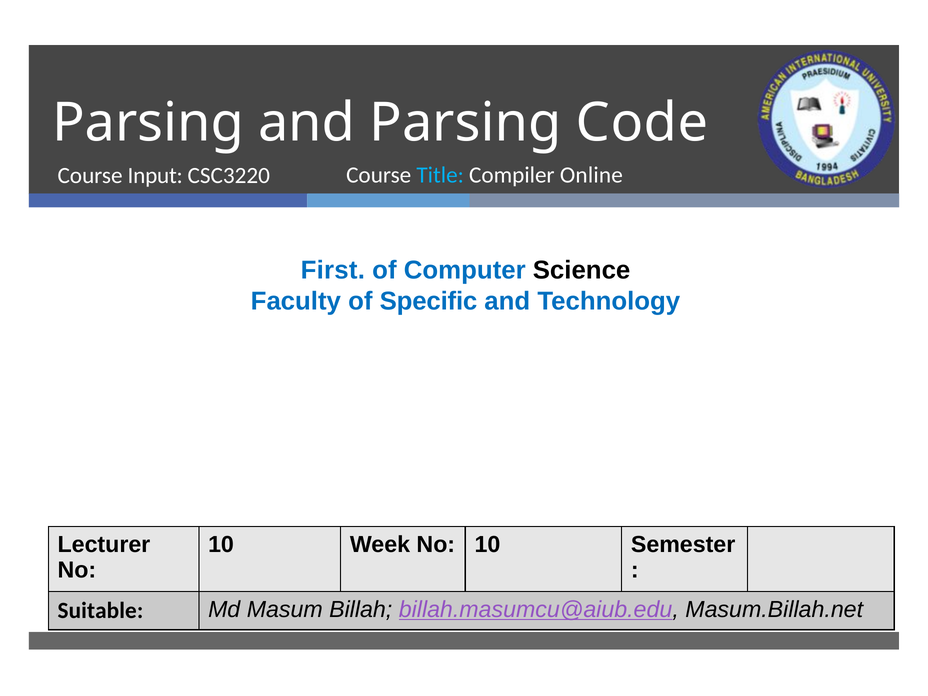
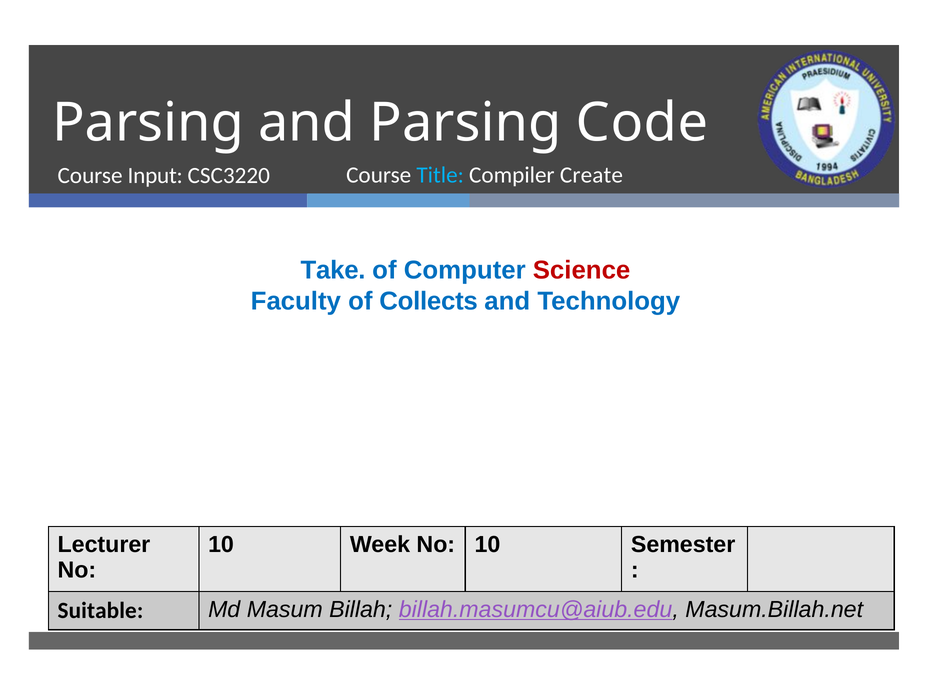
Online: Online -> Create (591, 175)
First: First -> Take (333, 270)
Science colour: black -> red (582, 270)
Specific: Specific -> Collects (429, 301)
